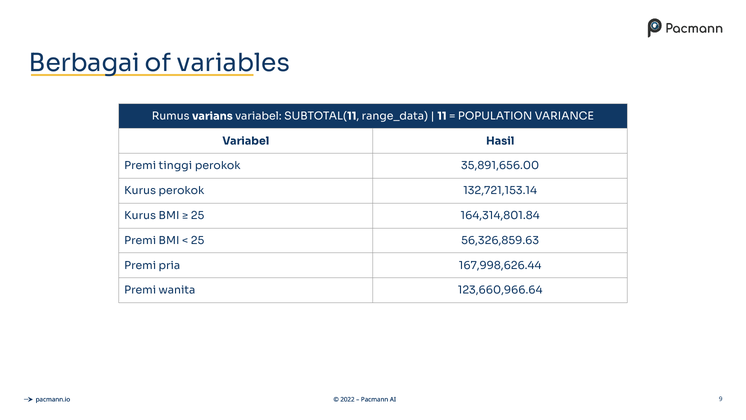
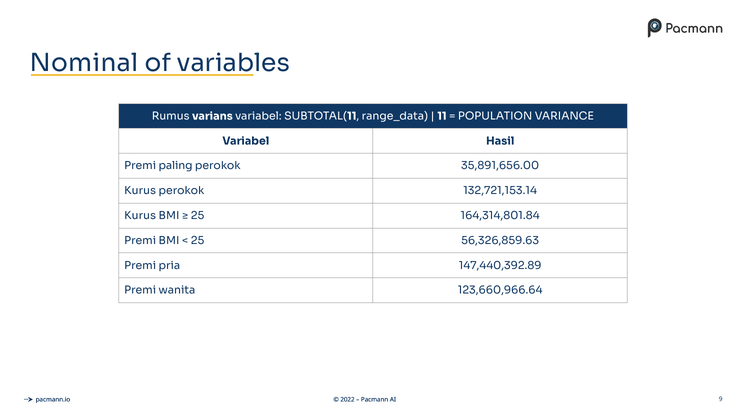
Berbagai: Berbagai -> Nominal (84, 63)
tinggi: tinggi -> paling (176, 166)
167,998,626.44: 167,998,626.44 -> 147,440,392.89 (500, 265)
